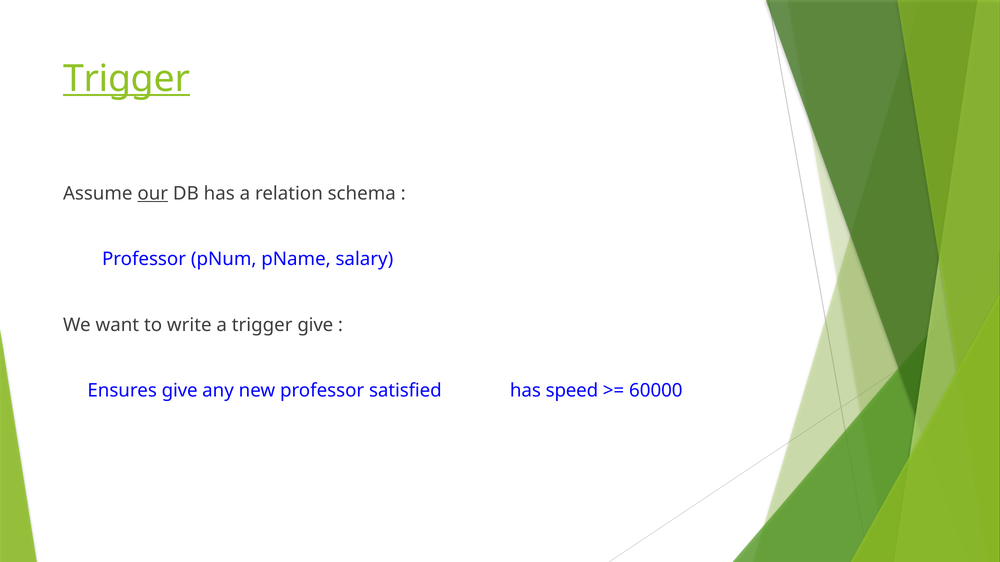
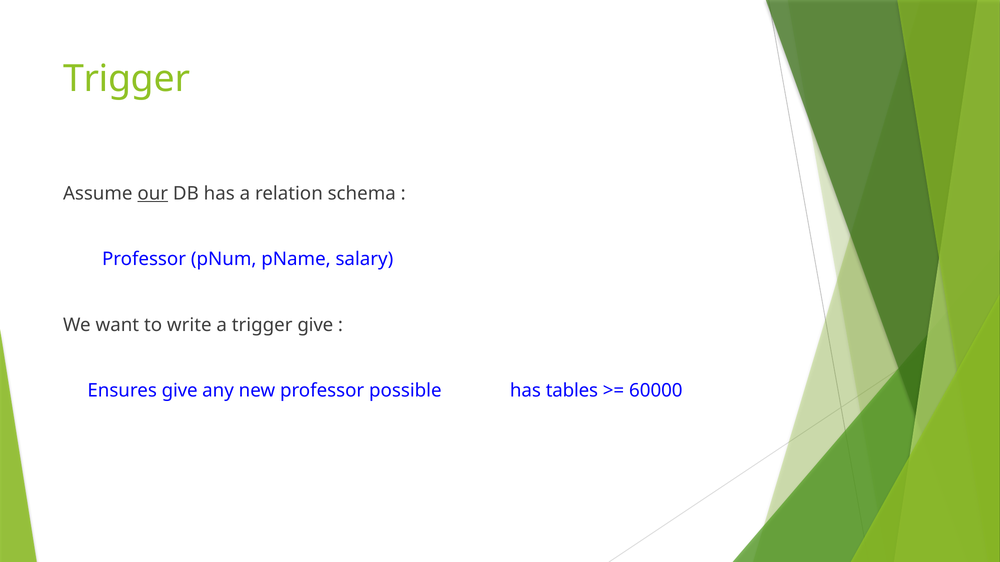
Trigger underline: present -> none (127, 79)
satisfied: satisfied -> possible (405, 391)
speed: speed -> tables (572, 391)
